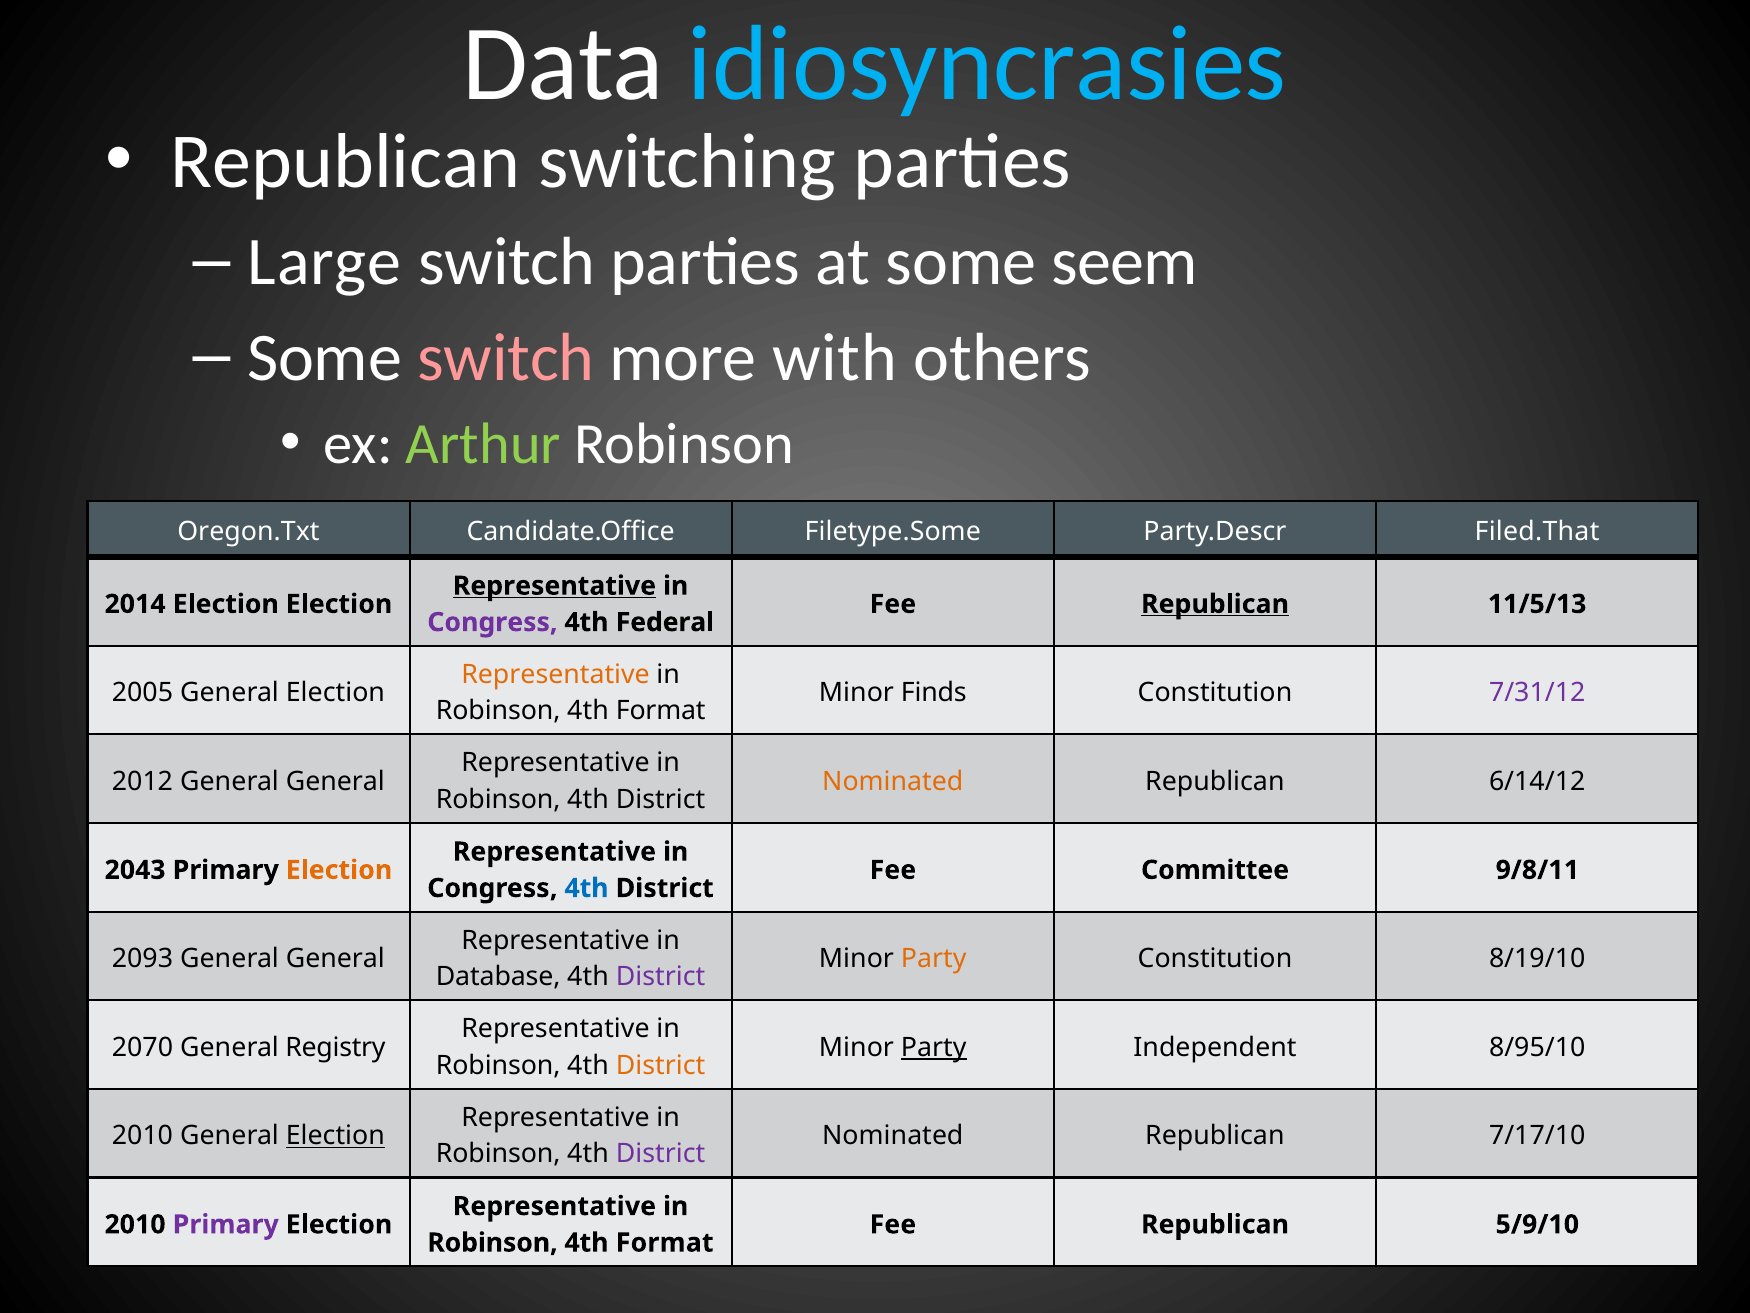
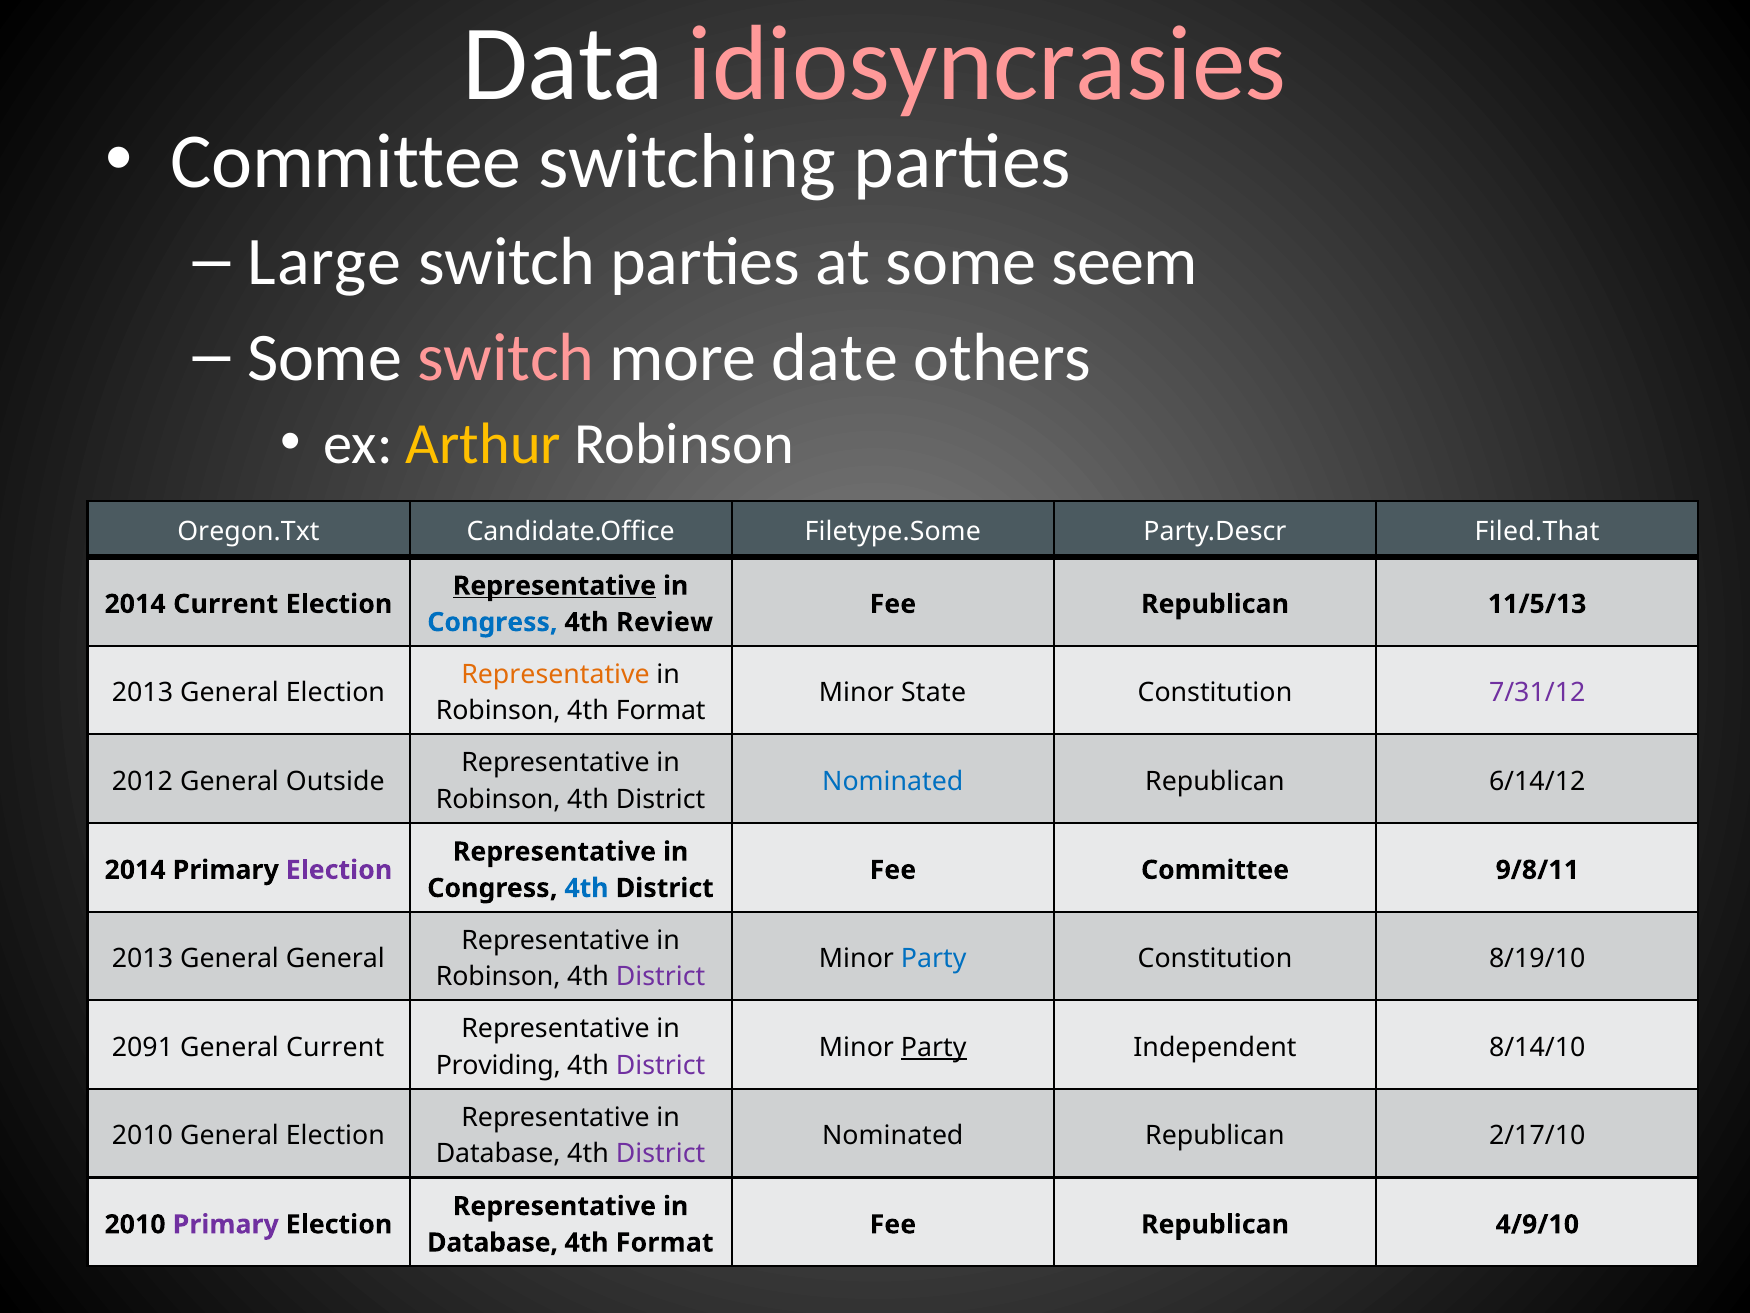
idiosyncrasies colour: light blue -> pink (987, 64)
Republican: Republican -> Committee (346, 162)
with: with -> date (835, 358)
Arthur colour: light green -> yellow (483, 444)
2014 Election: Election -> Current (226, 604)
Republican underline: present -> none (1215, 604)
Congress colour: purple -> blue (492, 622)
Federal: Federal -> Review (665, 622)
2005: 2005 -> 2013 (143, 692)
Finds: Finds -> State (934, 692)
2012 General General: General -> Outside (335, 781)
Nominated colour: orange -> blue (893, 781)
2043: 2043 -> 2014 (135, 870)
Election colour: orange -> purple (339, 870)
2093: 2093 -> 2013 (143, 958)
Party colour: orange -> blue (934, 958)
Database: Database -> Robinson (498, 976)
2070: 2070 -> 2091 (143, 1047)
General Registry: Registry -> Current (335, 1047)
8/95/10: 8/95/10 -> 8/14/10 (1537, 1047)
Robinson: Robinson -> Providing (498, 1065)
District colour: orange -> purple (661, 1065)
Election underline: present -> none (335, 1135)
7/17/10: 7/17/10 -> 2/17/10 (1537, 1135)
Robinson: Robinson -> Database (498, 1154)
5/9/10: 5/9/10 -> 4/9/10 (1537, 1224)
Robinson: Robinson -> Database (492, 1242)
